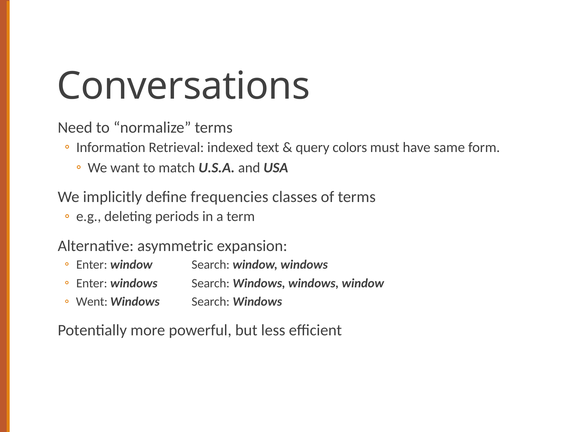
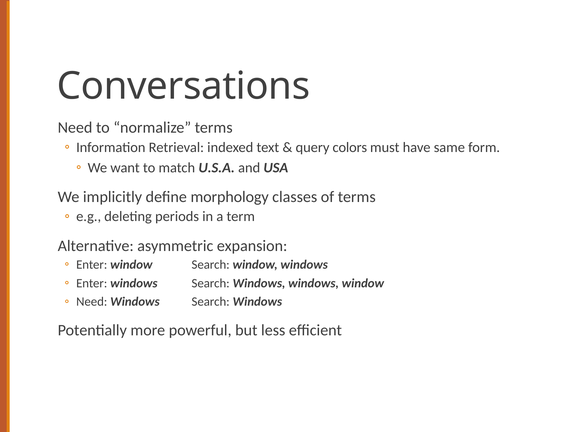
frequencies: frequencies -> morphology (230, 197)
Went: Went -> Need (92, 302)
